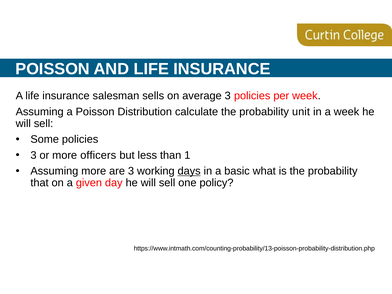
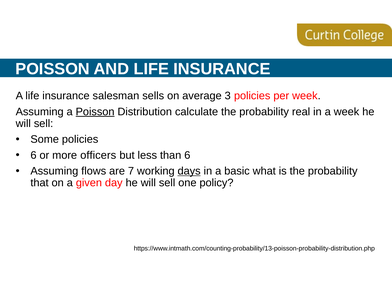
Poisson underline: none -> present (95, 112)
unit: unit -> real (301, 112)
3: 3 -> 6 (33, 155)
than 1: 1 -> 6 (187, 155)
Assuming more: more -> flows (94, 171)
are 3: 3 -> 7 (131, 171)
